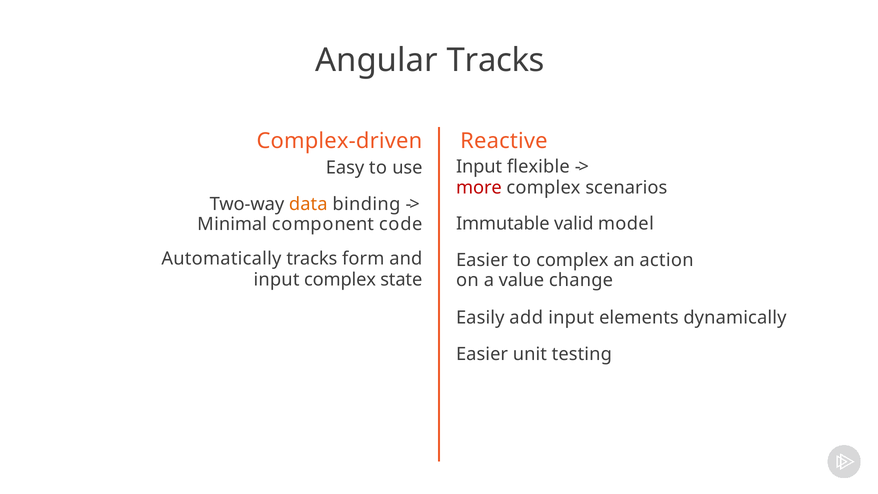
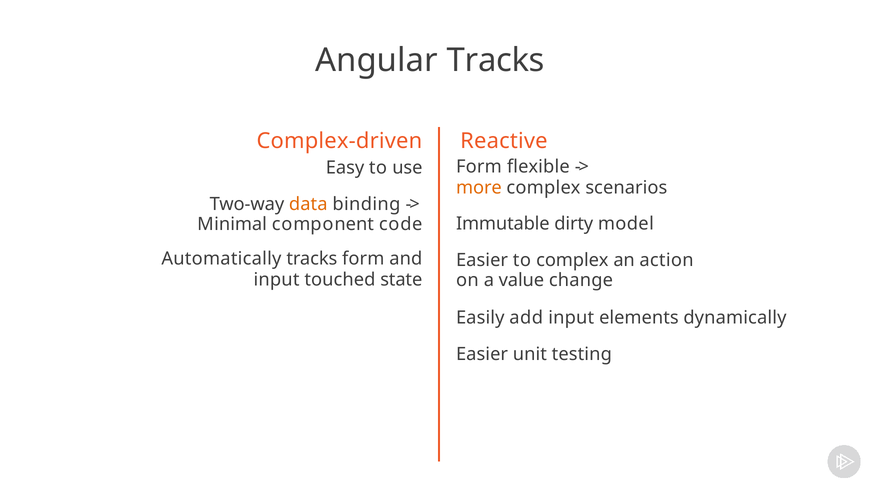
Input: Input -> Form (479, 167)
more colour: red -> orange (479, 188)
valid: valid -> dirty (574, 224)
input complex: complex -> touched (340, 280)
